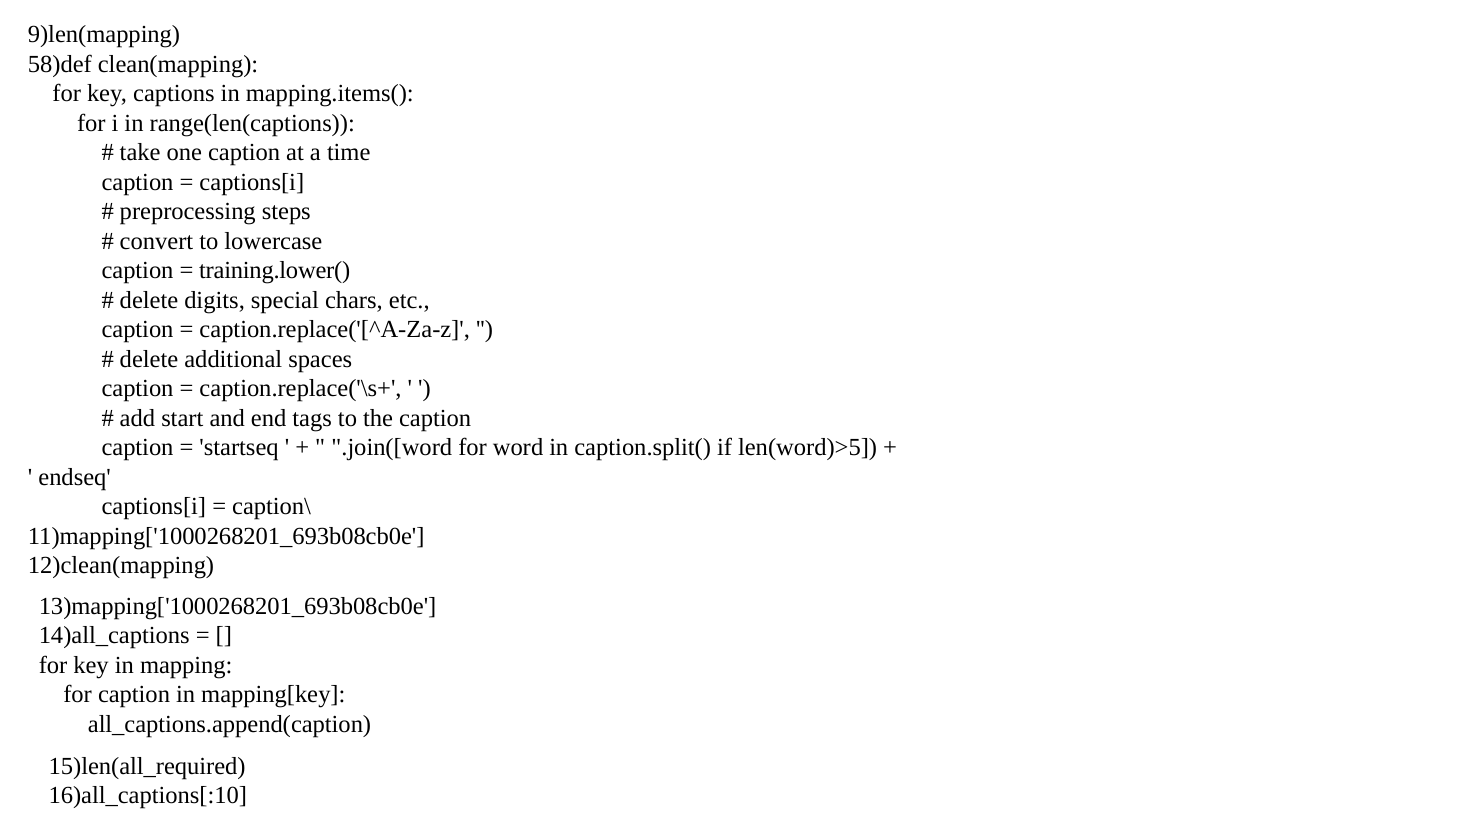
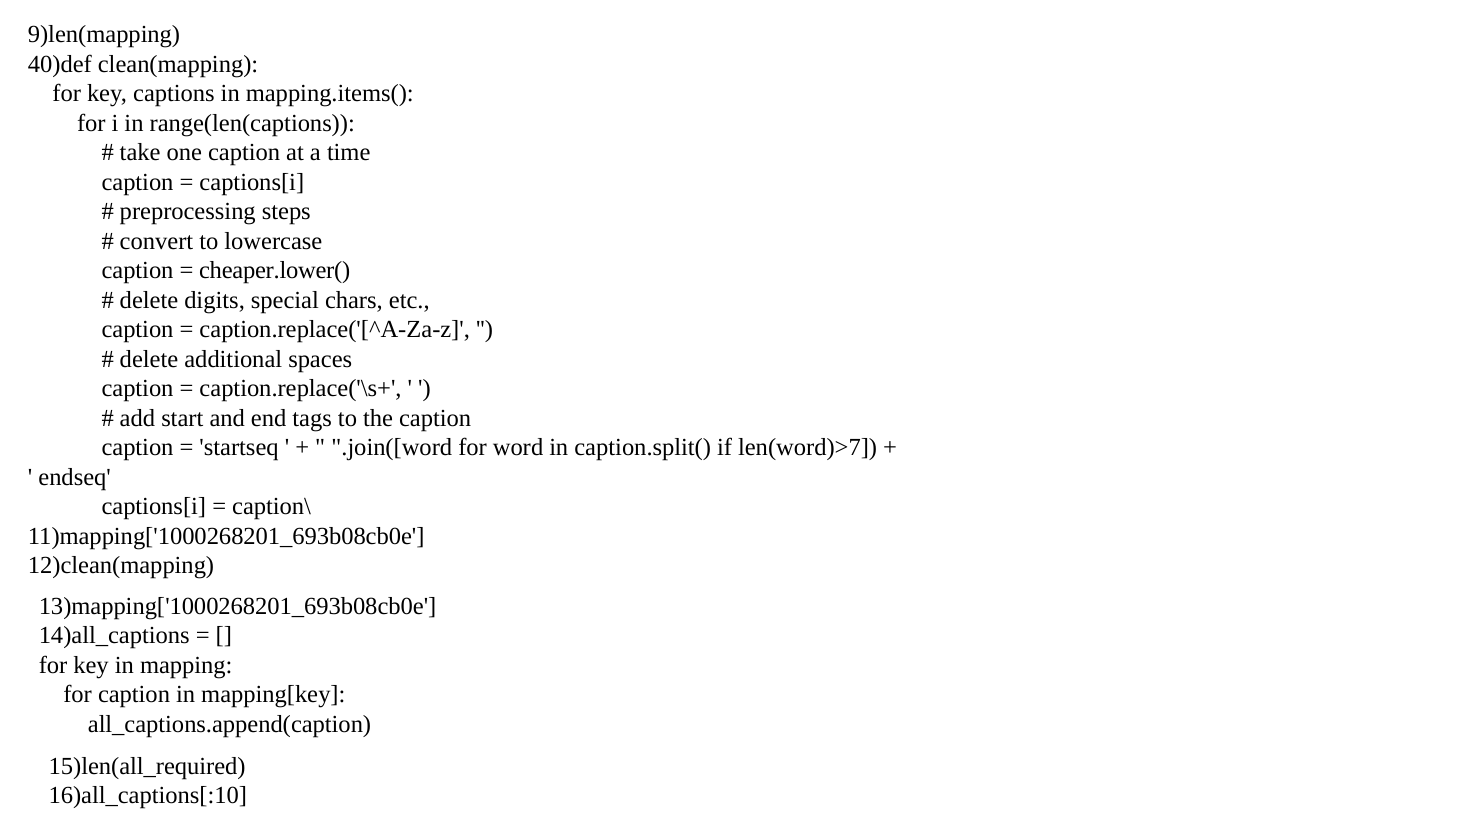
58)def: 58)def -> 40)def (60, 64)
training.lower(: training.lower( -> cheaper.lower( (275, 271)
len(word)>5: len(word)>5 -> len(word)>7 (808, 447)
